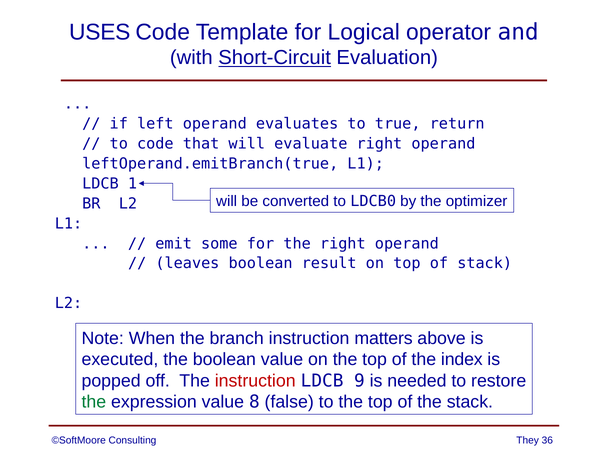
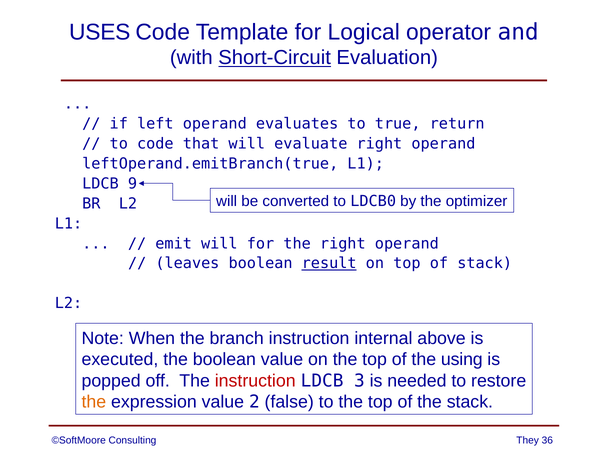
1: 1 -> 9 (132, 184)
emit some: some -> will (219, 243)
result underline: none -> present (329, 263)
matters: matters -> internal (383, 338)
index: index -> using (462, 359)
9: 9 -> 3 (359, 381)
the colour: green -> orange (94, 402)
8: 8 -> 2 (254, 402)
